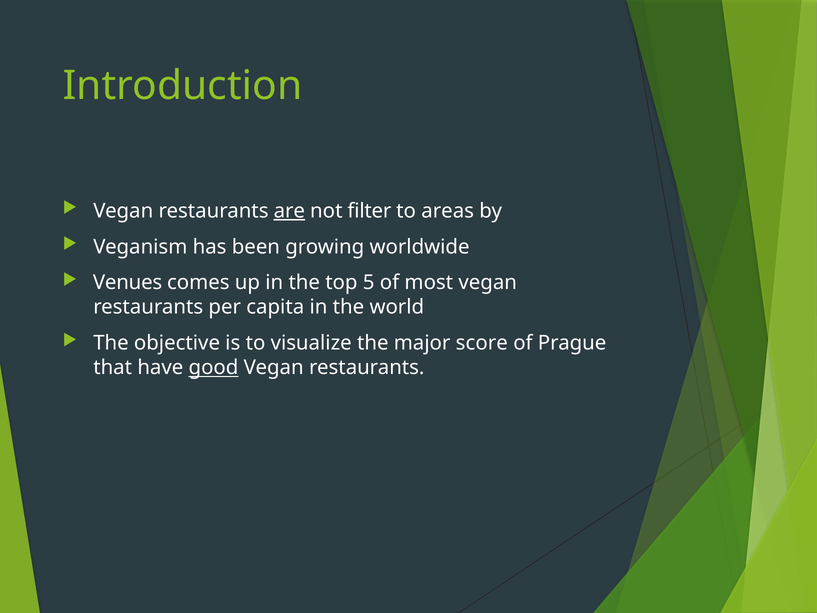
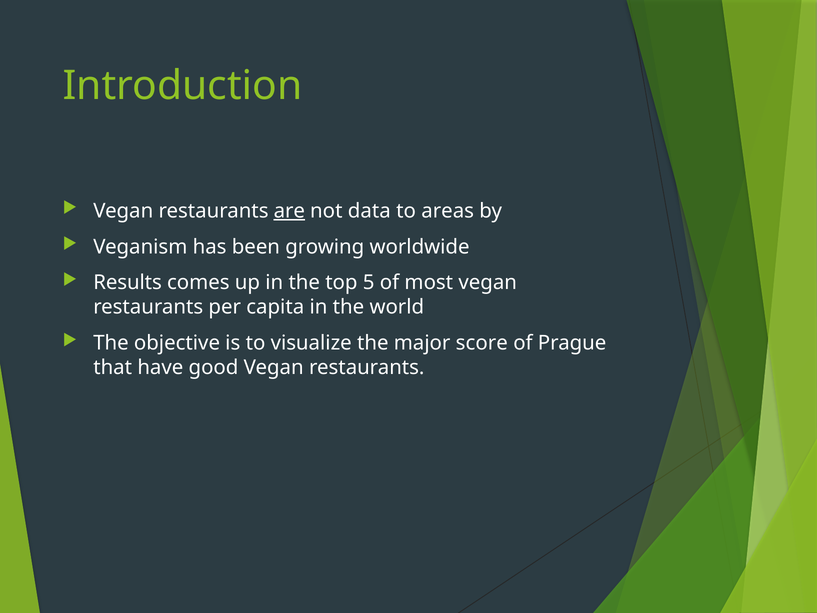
filter: filter -> data (369, 211)
Venues: Venues -> Results (128, 283)
good underline: present -> none (213, 367)
